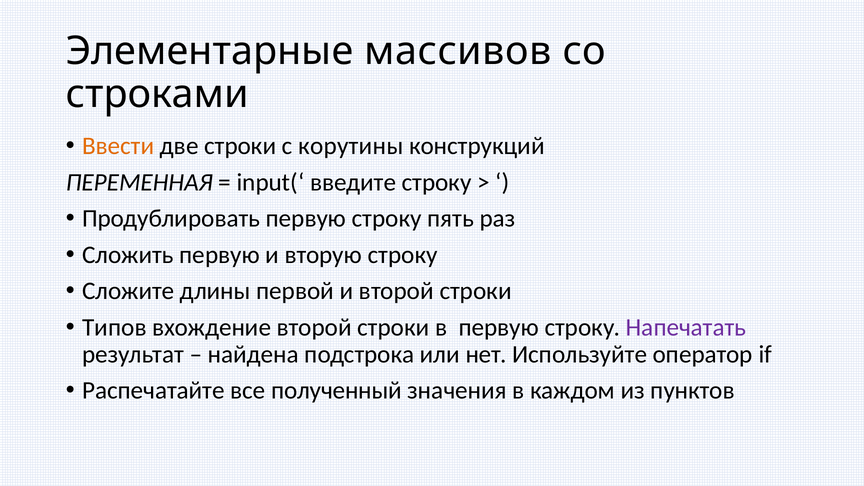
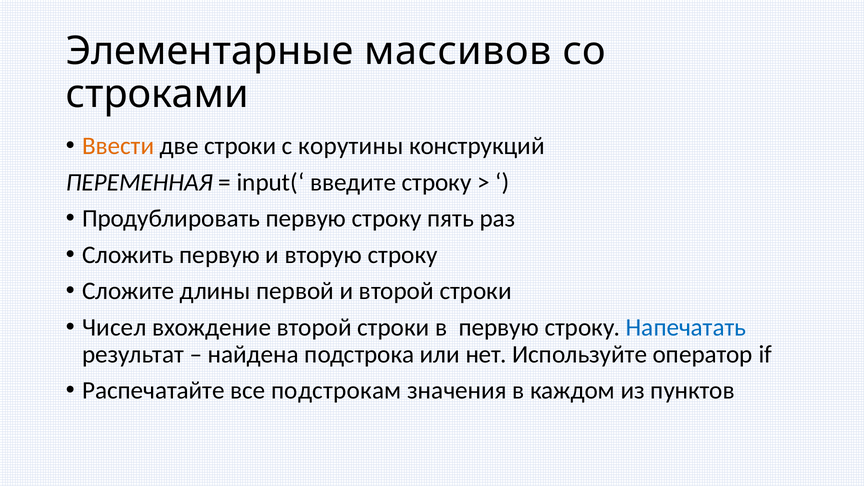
Типов: Типов -> Чисел (114, 327)
Напечатать colour: purple -> blue (686, 327)
полученный: полученный -> подстрокам (336, 391)
